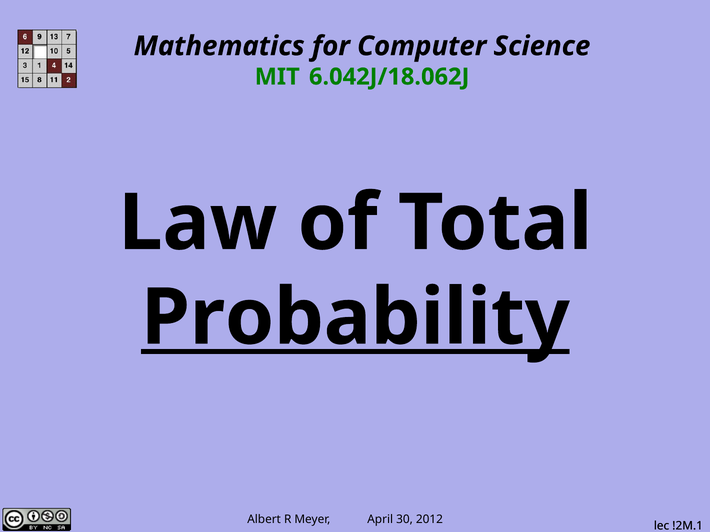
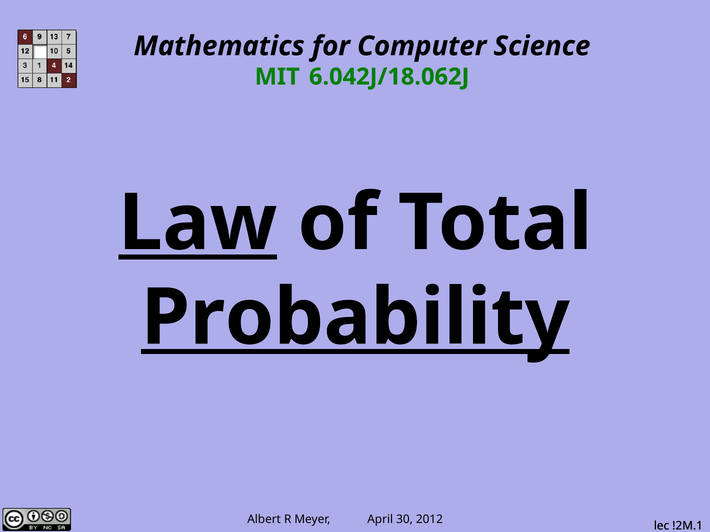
Law underline: none -> present (198, 223)
